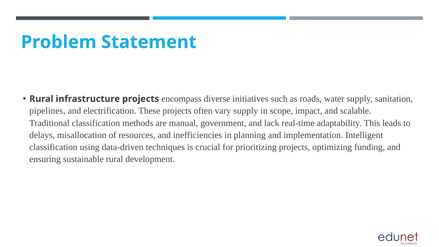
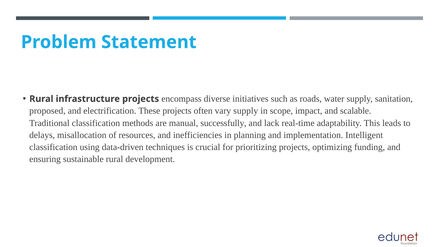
pipelines: pipelines -> proposed (47, 111)
government: government -> successfully (223, 123)
